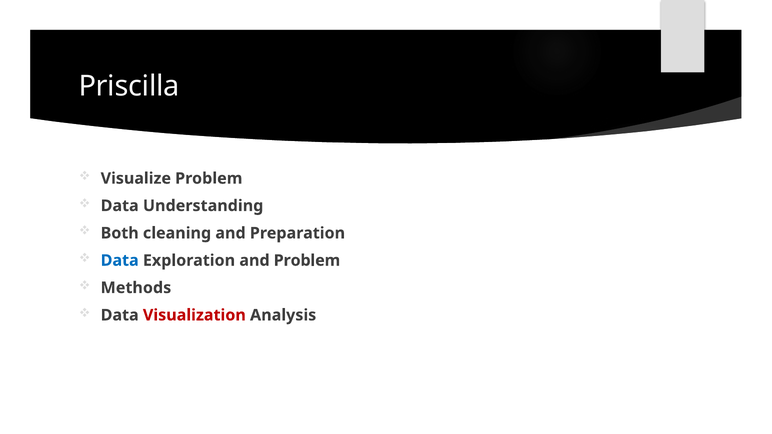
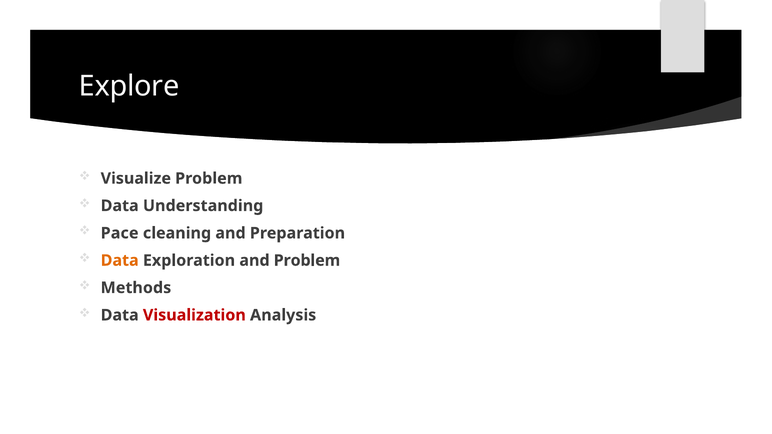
Priscilla: Priscilla -> Explore (129, 86)
Both: Both -> Pace (120, 233)
Data colour: blue -> orange (120, 261)
